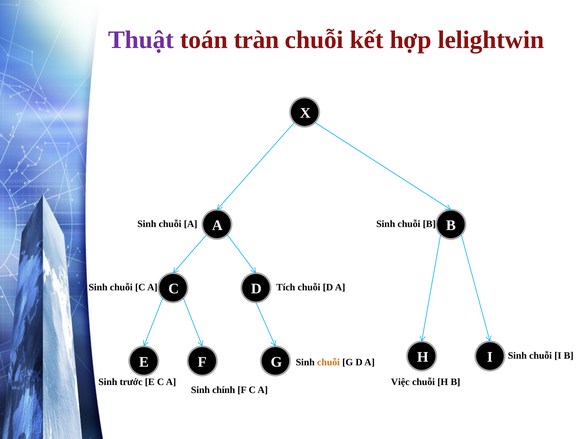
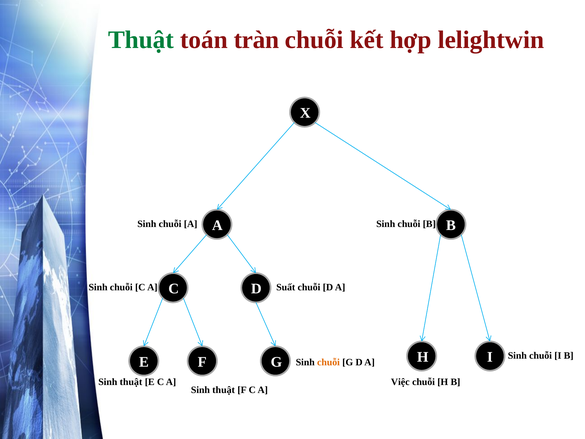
Thuật colour: purple -> green (141, 40)
Tích: Tích -> Suất (286, 287)
trước: trước -> thuật (131, 382)
chính: chính -> thuật (224, 390)
